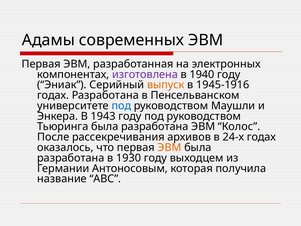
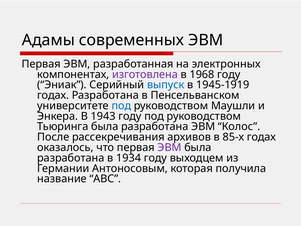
1940: 1940 -> 1968 (202, 74)
выпуск colour: orange -> blue (166, 85)
1945-1916: 1945-1916 -> 1945-1919 (223, 85)
24-х: 24-х -> 85-х (233, 137)
ЭВМ colour: orange -> purple (169, 147)
1930: 1930 -> 1934 (129, 158)
